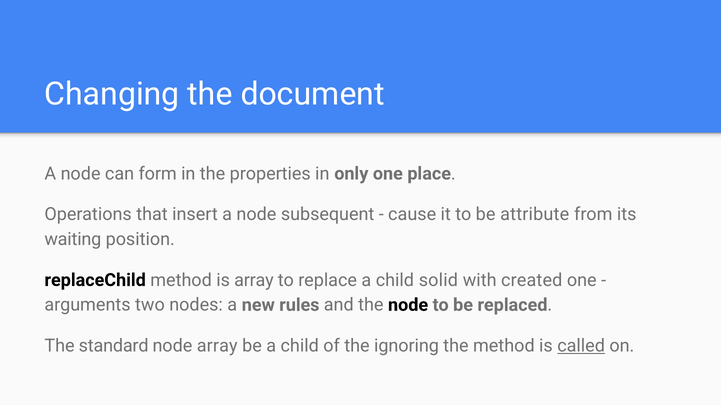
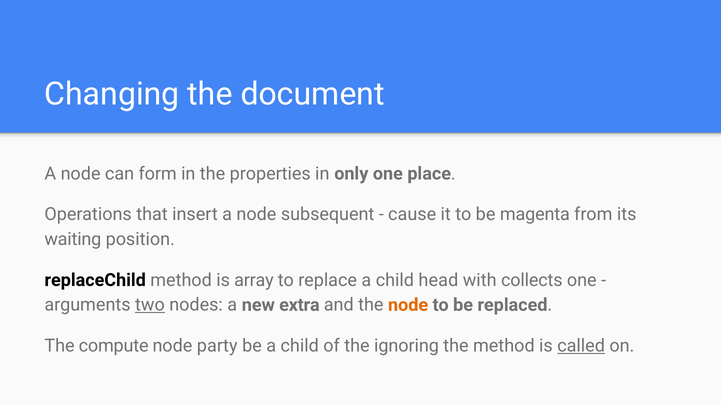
attribute: attribute -> magenta (535, 215)
solid: solid -> head (438, 280)
created: created -> collects (532, 280)
two underline: none -> present (150, 305)
rules: rules -> extra (299, 305)
node colour: black -> orange (408, 305)
standard: standard -> compute (114, 346)
node array: array -> party (217, 346)
